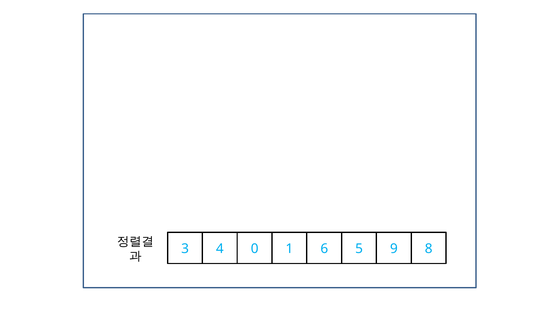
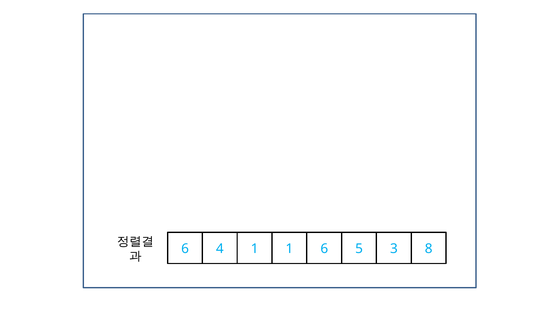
3: 3 -> 6 (185, 249)
4 0: 0 -> 1 (255, 249)
9: 9 -> 3 (394, 249)
